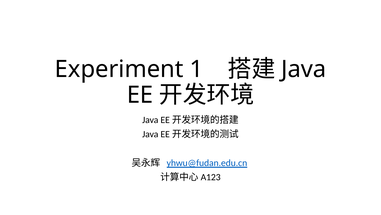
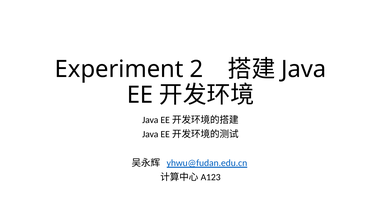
1: 1 -> 2 (197, 69)
